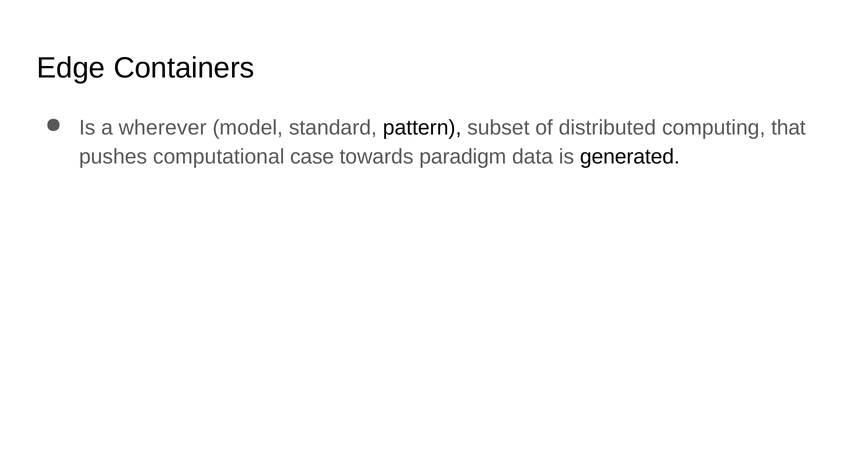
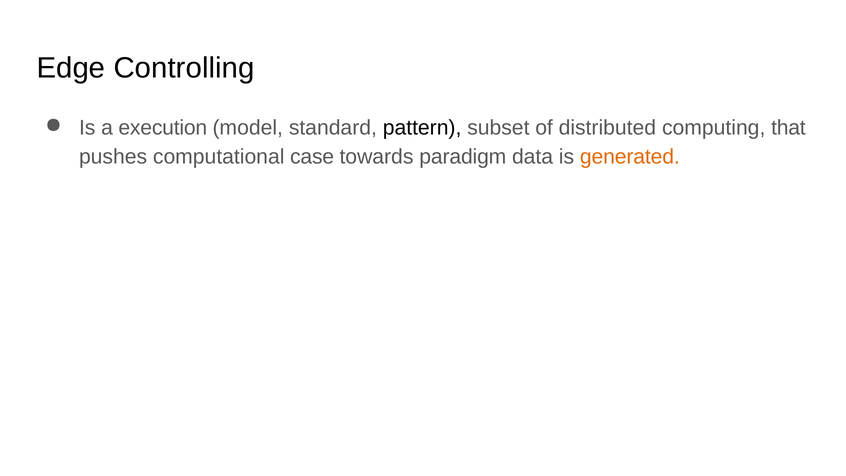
Containers: Containers -> Controlling (184, 68)
wherever: wherever -> execution (163, 128)
generated colour: black -> orange (630, 156)
